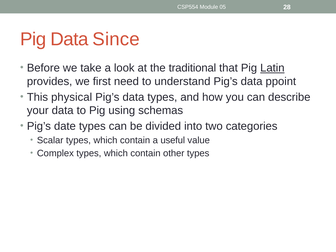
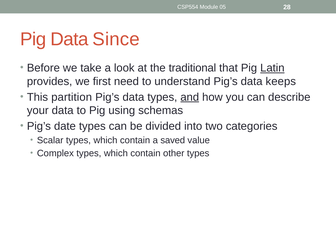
ppoint: ppoint -> keeps (281, 81)
physical: physical -> partition (72, 97)
and underline: none -> present (190, 97)
useful: useful -> saved (173, 140)
